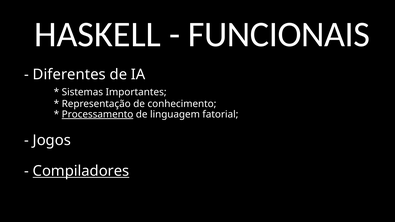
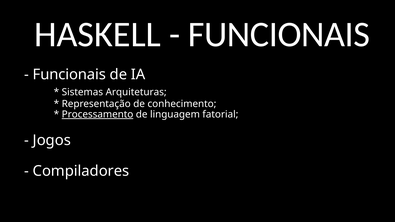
Diferentes: Diferentes -> Funcionais (69, 74)
Importantes: Importantes -> Arquiteturas (136, 92)
Compiladores underline: present -> none (81, 171)
